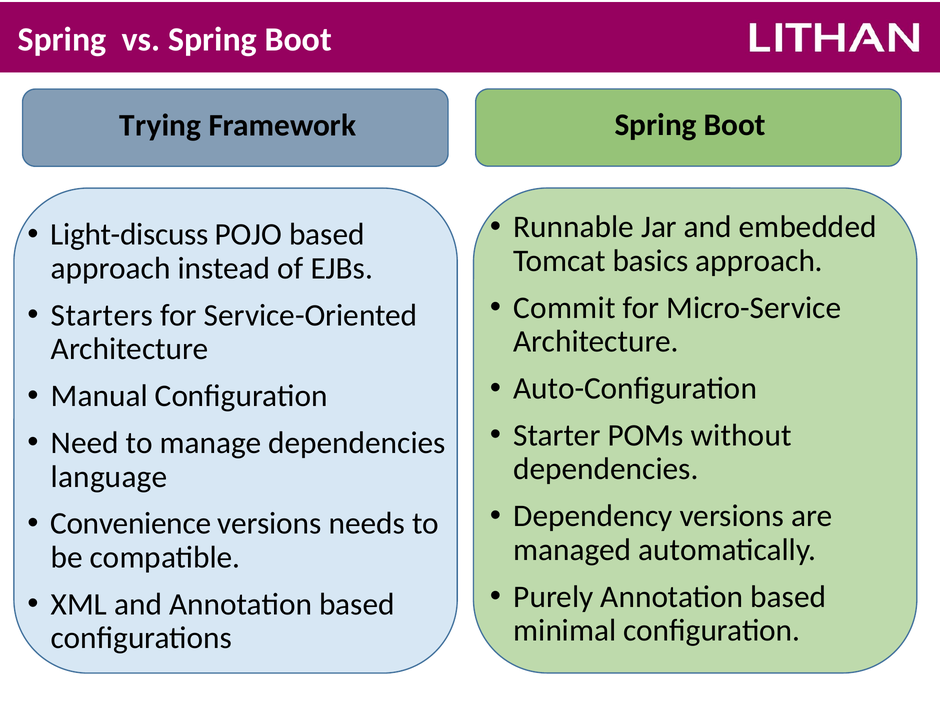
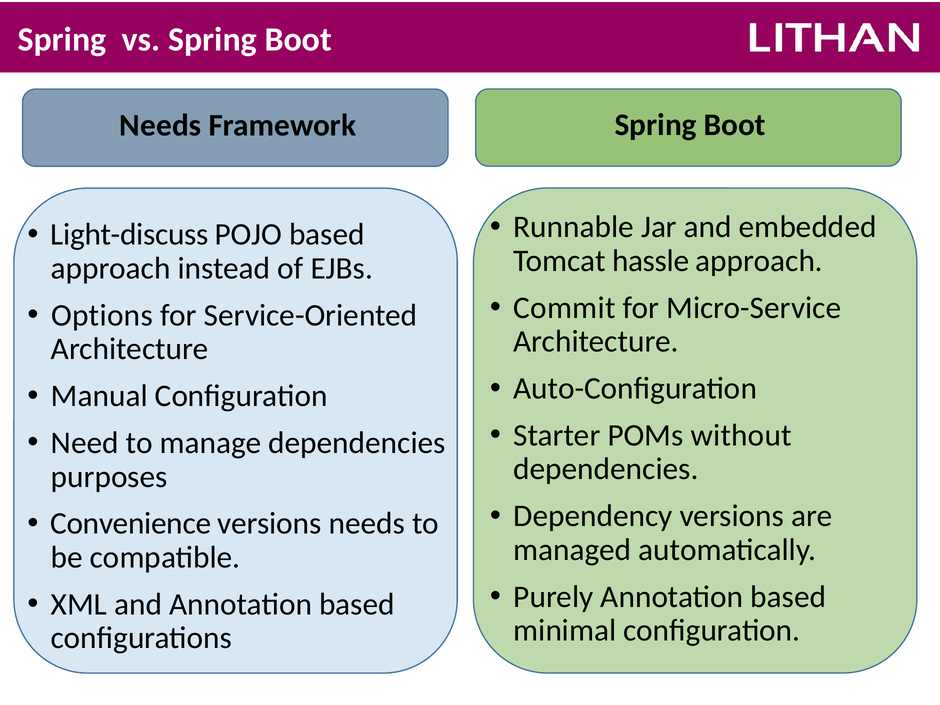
Trying: Trying -> Needs (160, 125)
basics: basics -> hassle (651, 261)
Starters: Starters -> Options (102, 315)
language: language -> purposes (109, 477)
